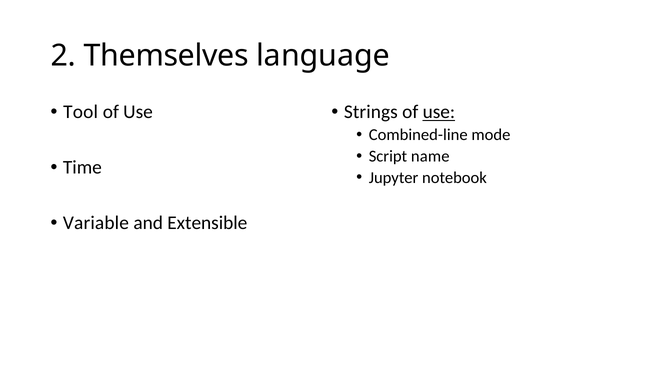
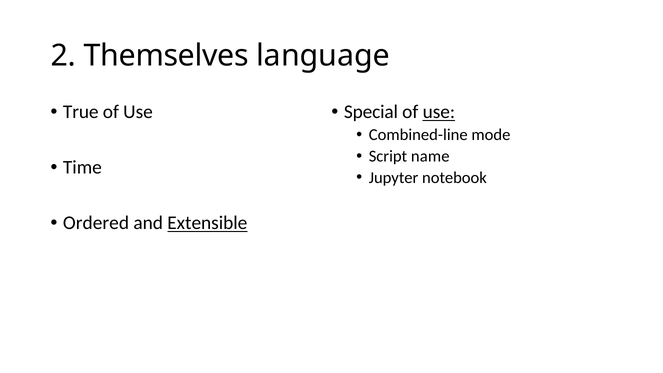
Tool: Tool -> True (81, 112)
Strings: Strings -> Special (371, 112)
Variable: Variable -> Ordered (96, 223)
Extensible underline: none -> present (207, 223)
